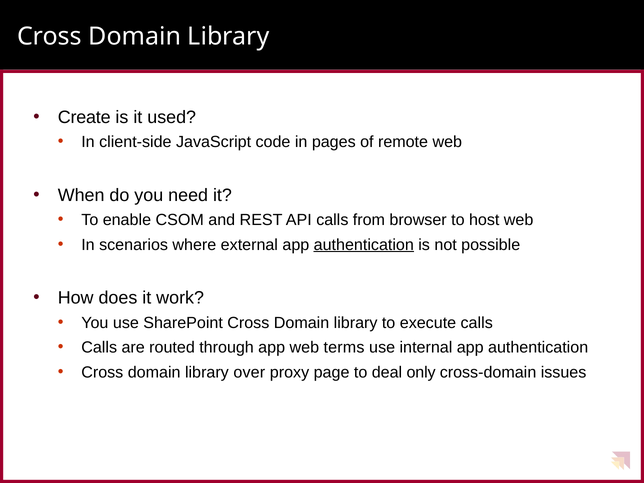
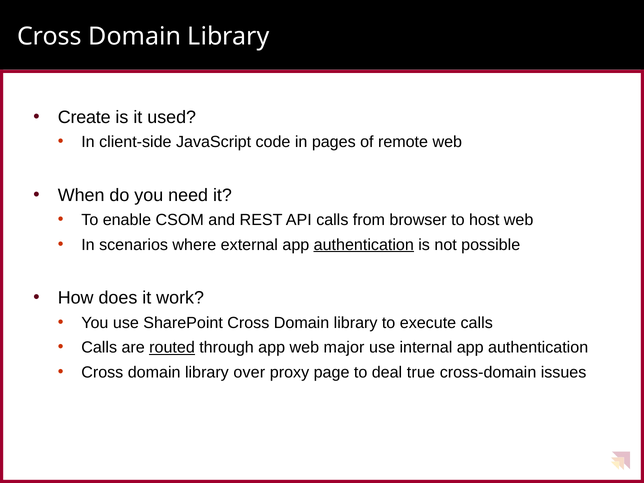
routed underline: none -> present (172, 347)
terms: terms -> major (344, 347)
only: only -> true (421, 372)
